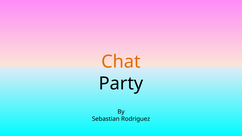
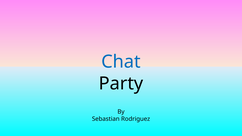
Chat colour: orange -> blue (121, 62)
